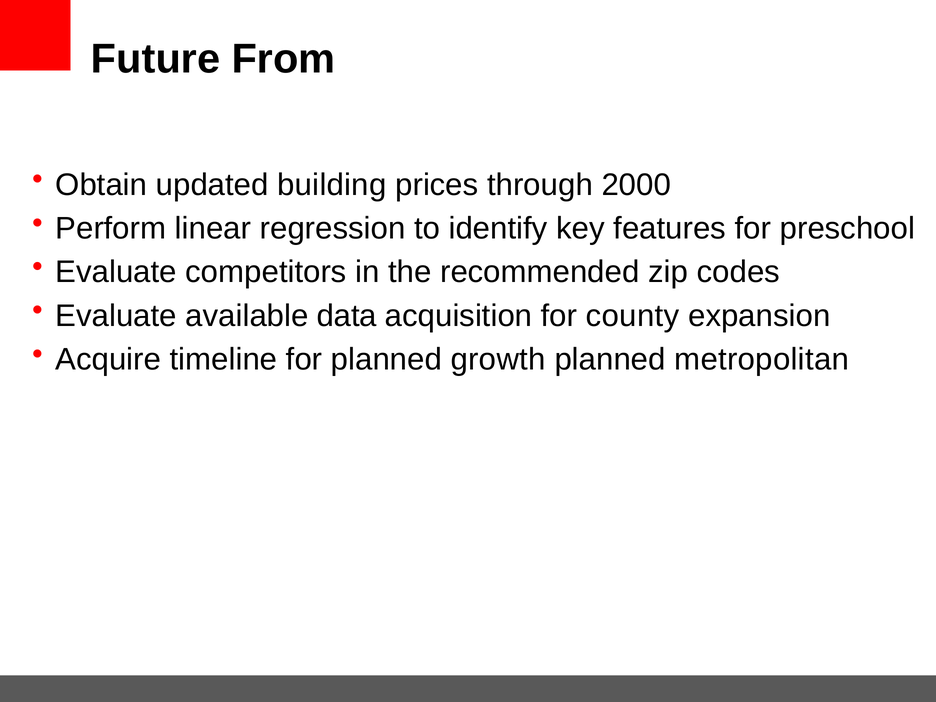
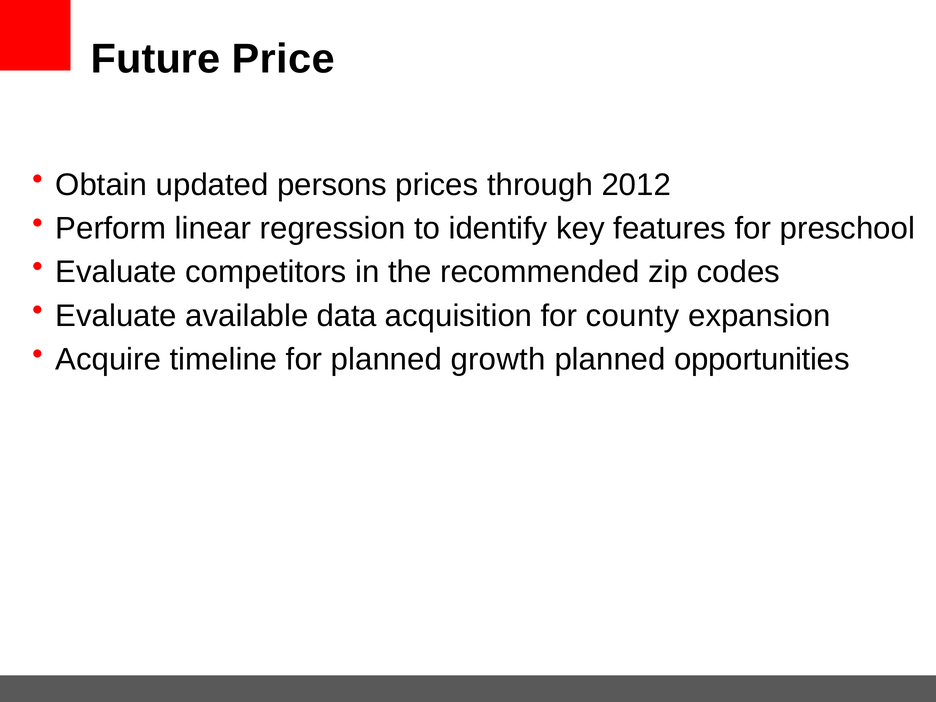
From: From -> Price (283, 59)
building: building -> persons (332, 185)
2000: 2000 -> 2012 (636, 185)
metropolitan: metropolitan -> opportunities (762, 359)
